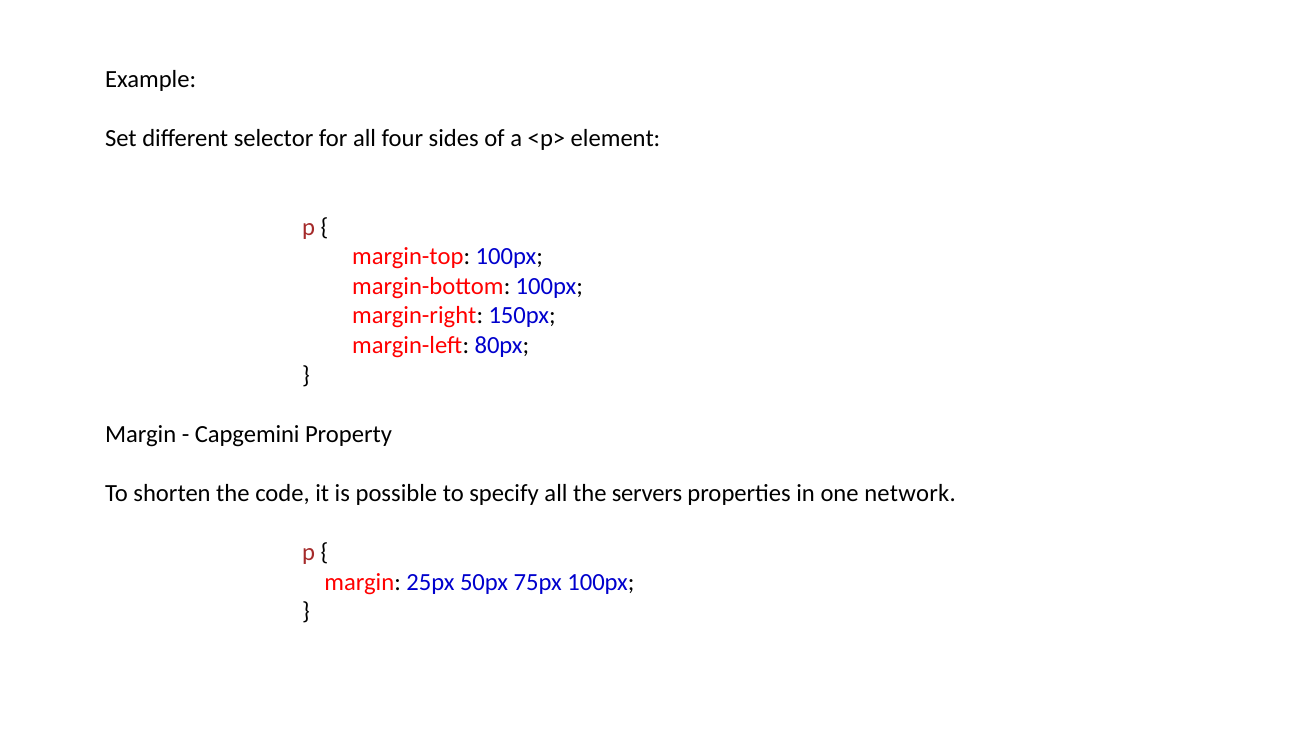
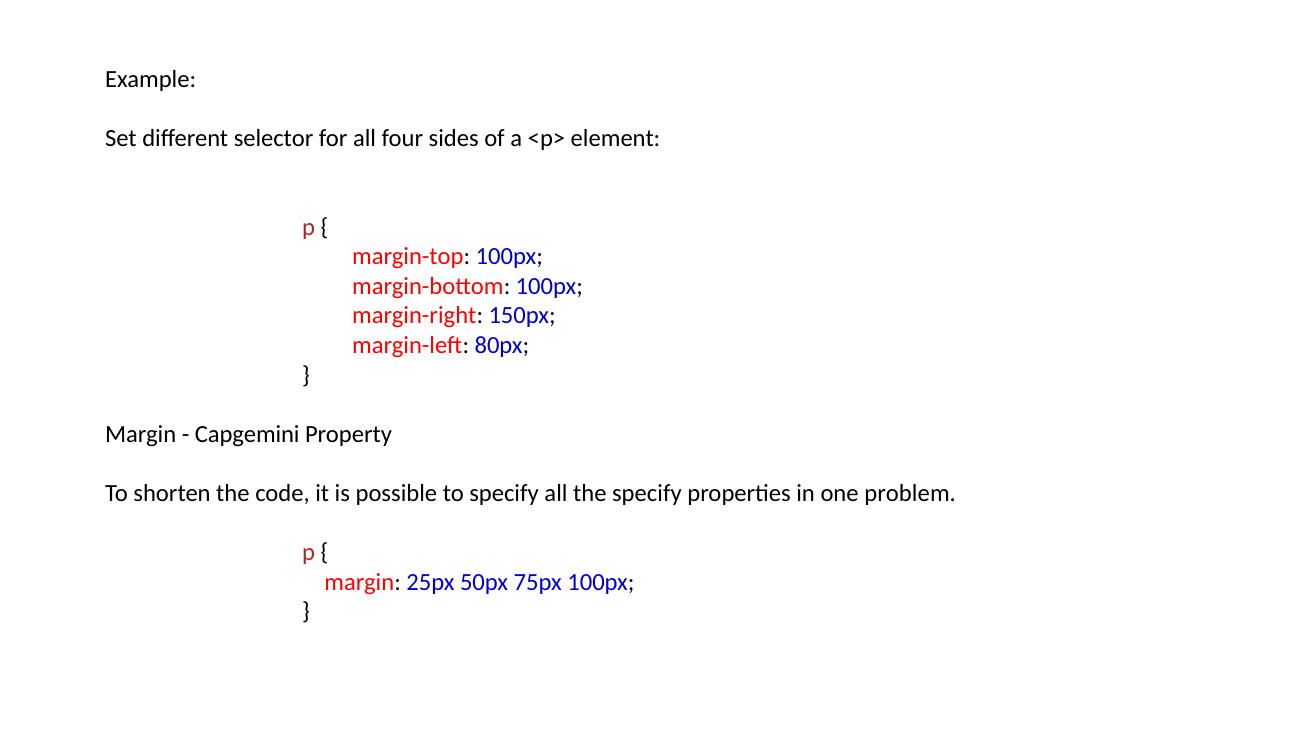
the servers: servers -> specify (647, 493)
network: network -> problem (910, 493)
